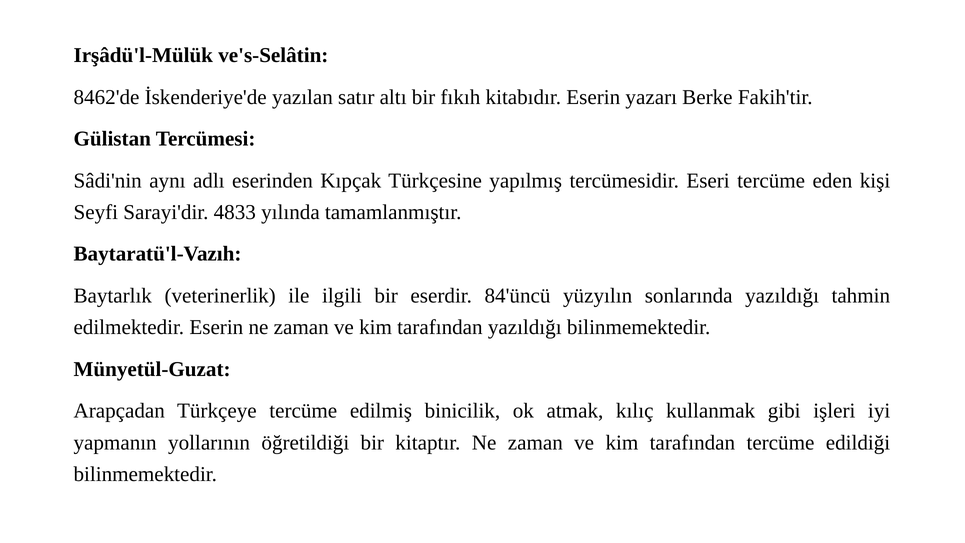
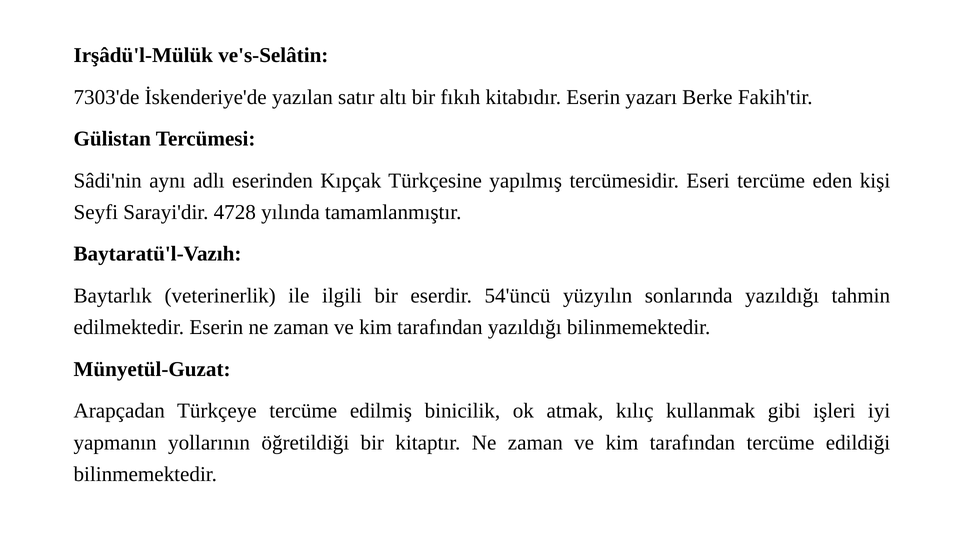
8462'de: 8462'de -> 7303'de (107, 97)
4833: 4833 -> 4728 (235, 212)
84'üncü: 84'üncü -> 54'üncü (518, 296)
